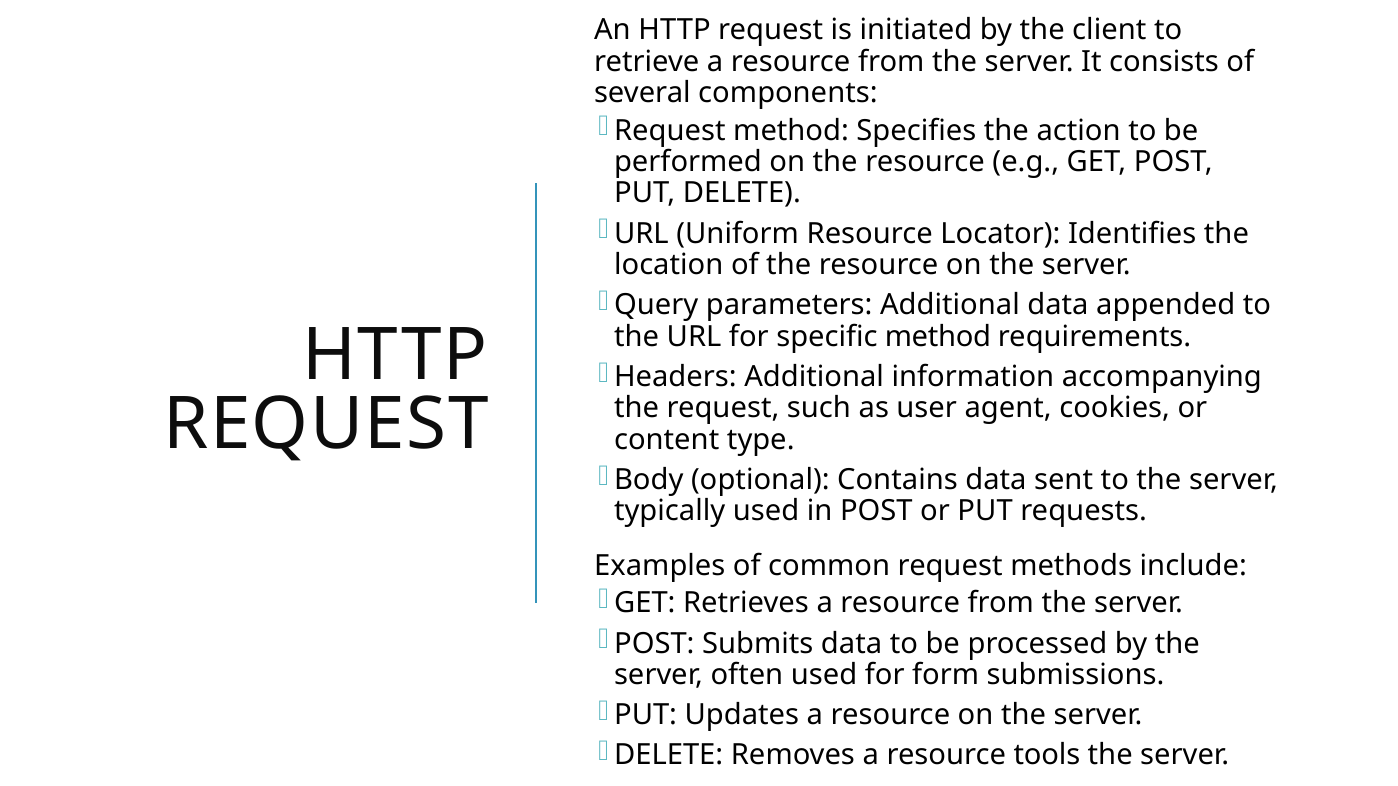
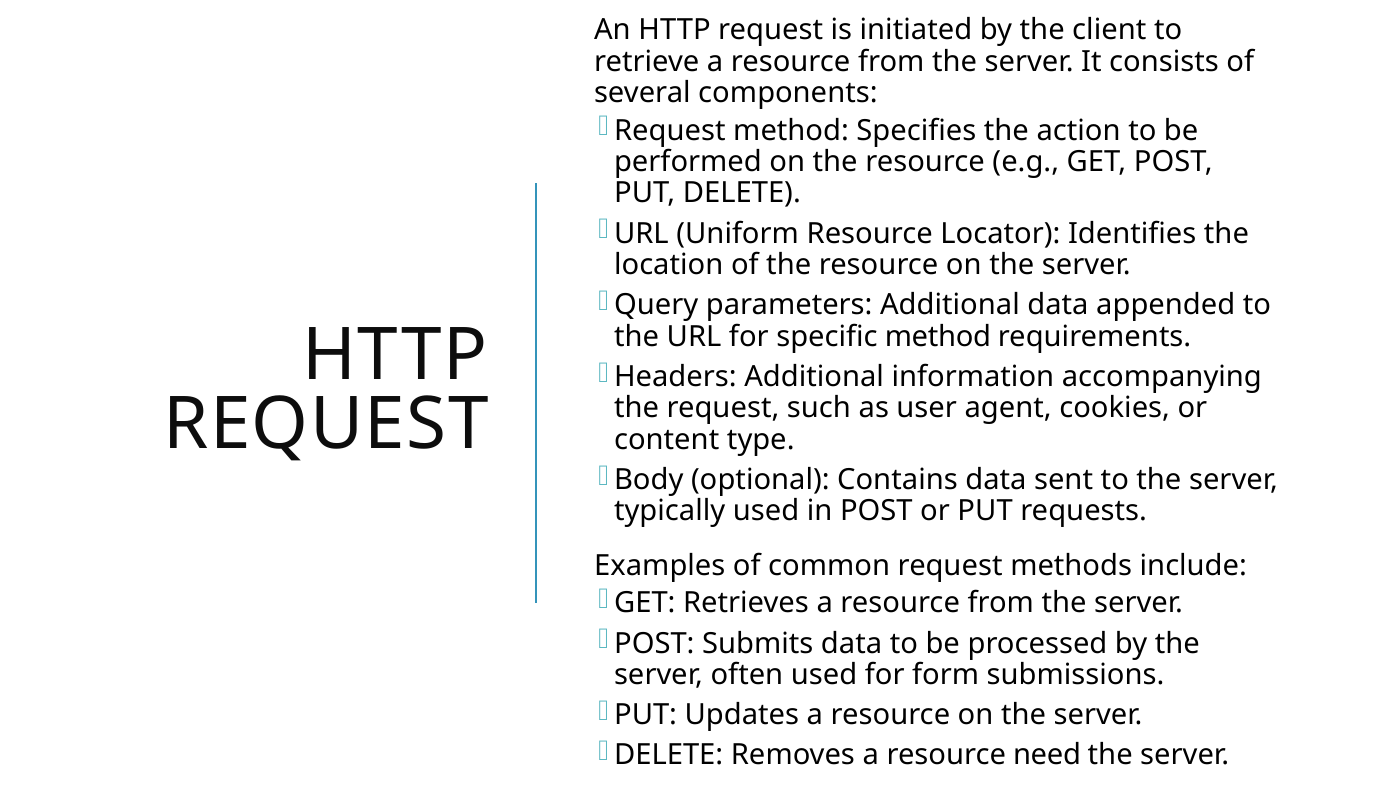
tools: tools -> need (1047, 756)
